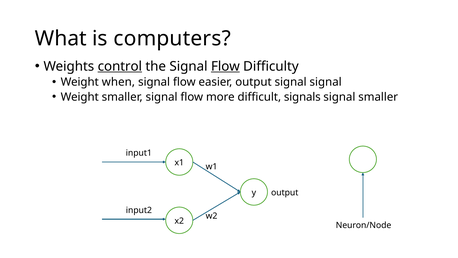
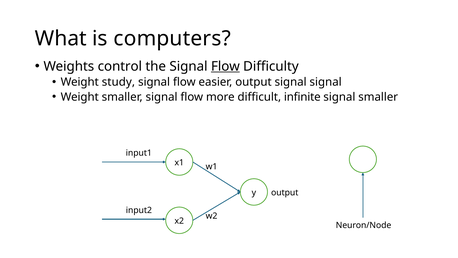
control underline: present -> none (120, 66)
when: when -> study (118, 82)
signals: signals -> infinite (302, 97)
